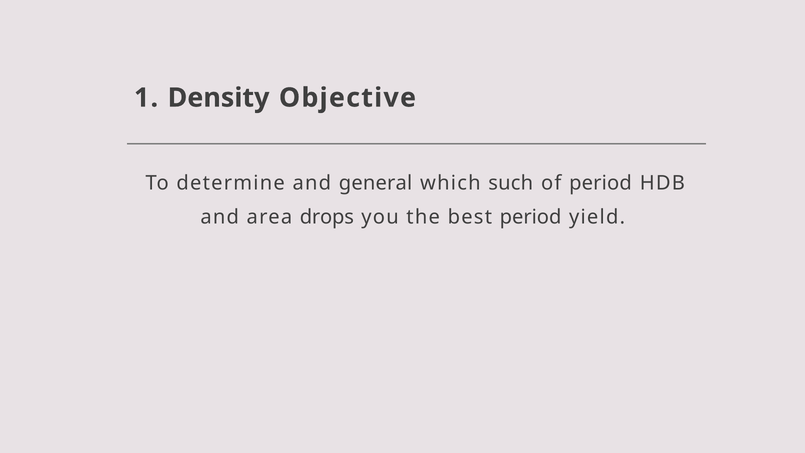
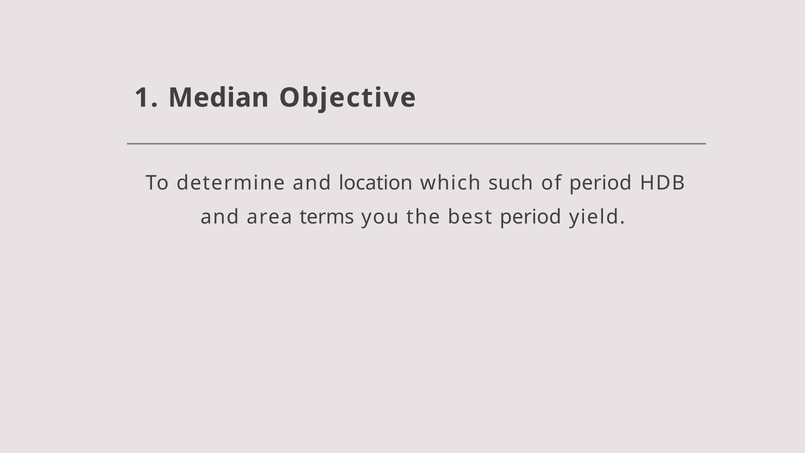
Density: Density -> Median (218, 98)
general: general -> location (376, 183)
drops: drops -> terms (327, 217)
